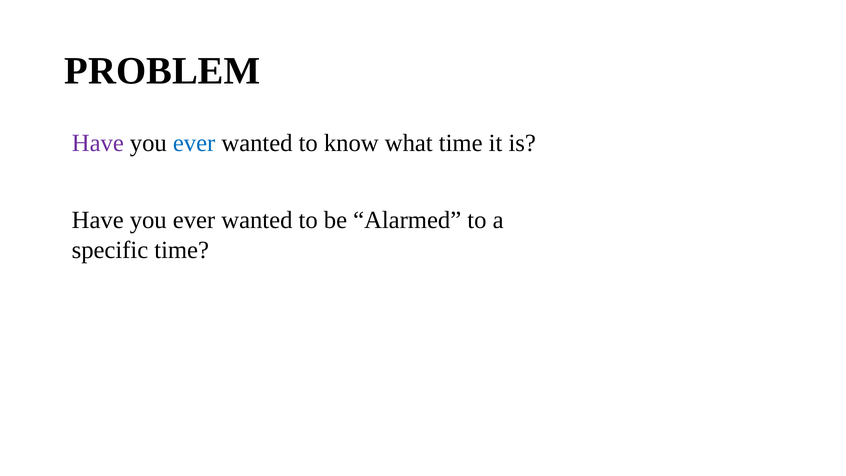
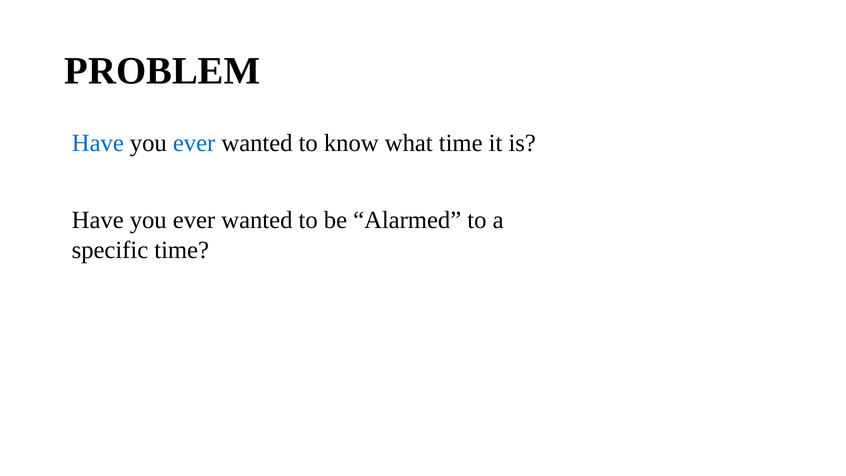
Have colour: purple -> blue (98, 143)
